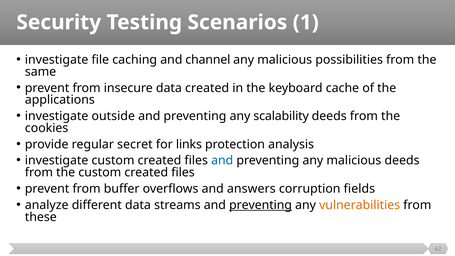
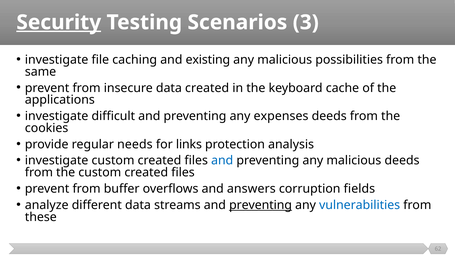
Security underline: none -> present (59, 22)
1: 1 -> 3 (306, 22)
channel: channel -> existing (208, 60)
outside: outside -> difficult (113, 116)
scalability: scalability -> expenses (281, 116)
secret: secret -> needs (135, 144)
vulnerabilities colour: orange -> blue (360, 205)
